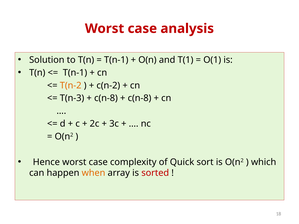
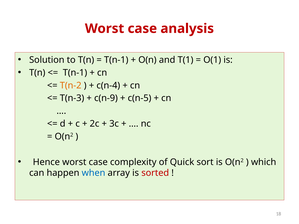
c(n-2: c(n-2 -> c(n-4 (108, 86)
c(n-8: c(n-8 -> c(n-9 (106, 98)
c(n-8: c(n-8 -> c(n-5 (140, 98)
when colour: orange -> blue (94, 173)
